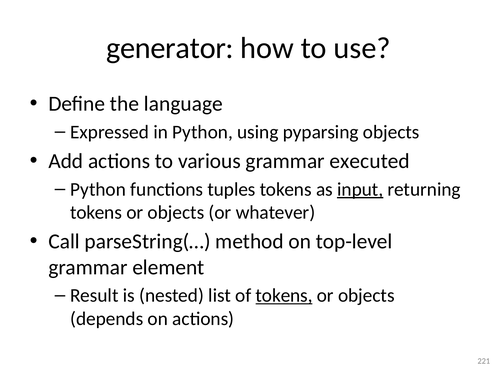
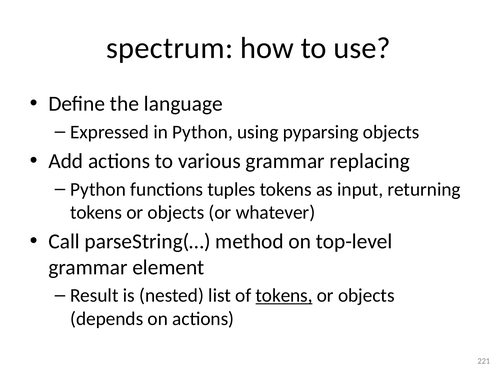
generator: generator -> spectrum (170, 48)
executed: executed -> replacing (370, 161)
input underline: present -> none (360, 189)
